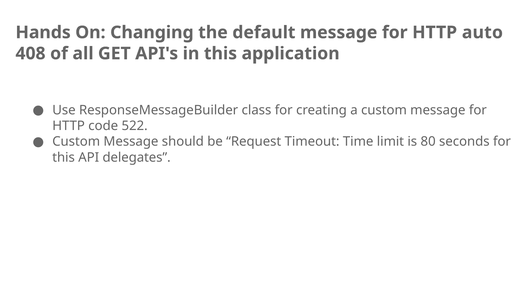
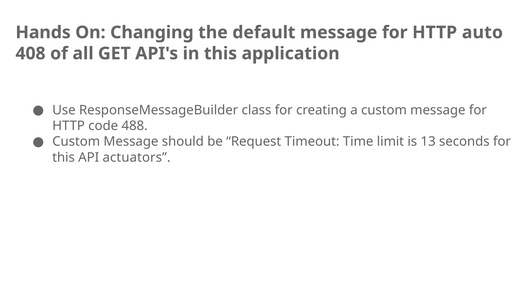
522: 522 -> 488 (135, 126)
80: 80 -> 13 (428, 142)
delegates: delegates -> actuators (137, 158)
